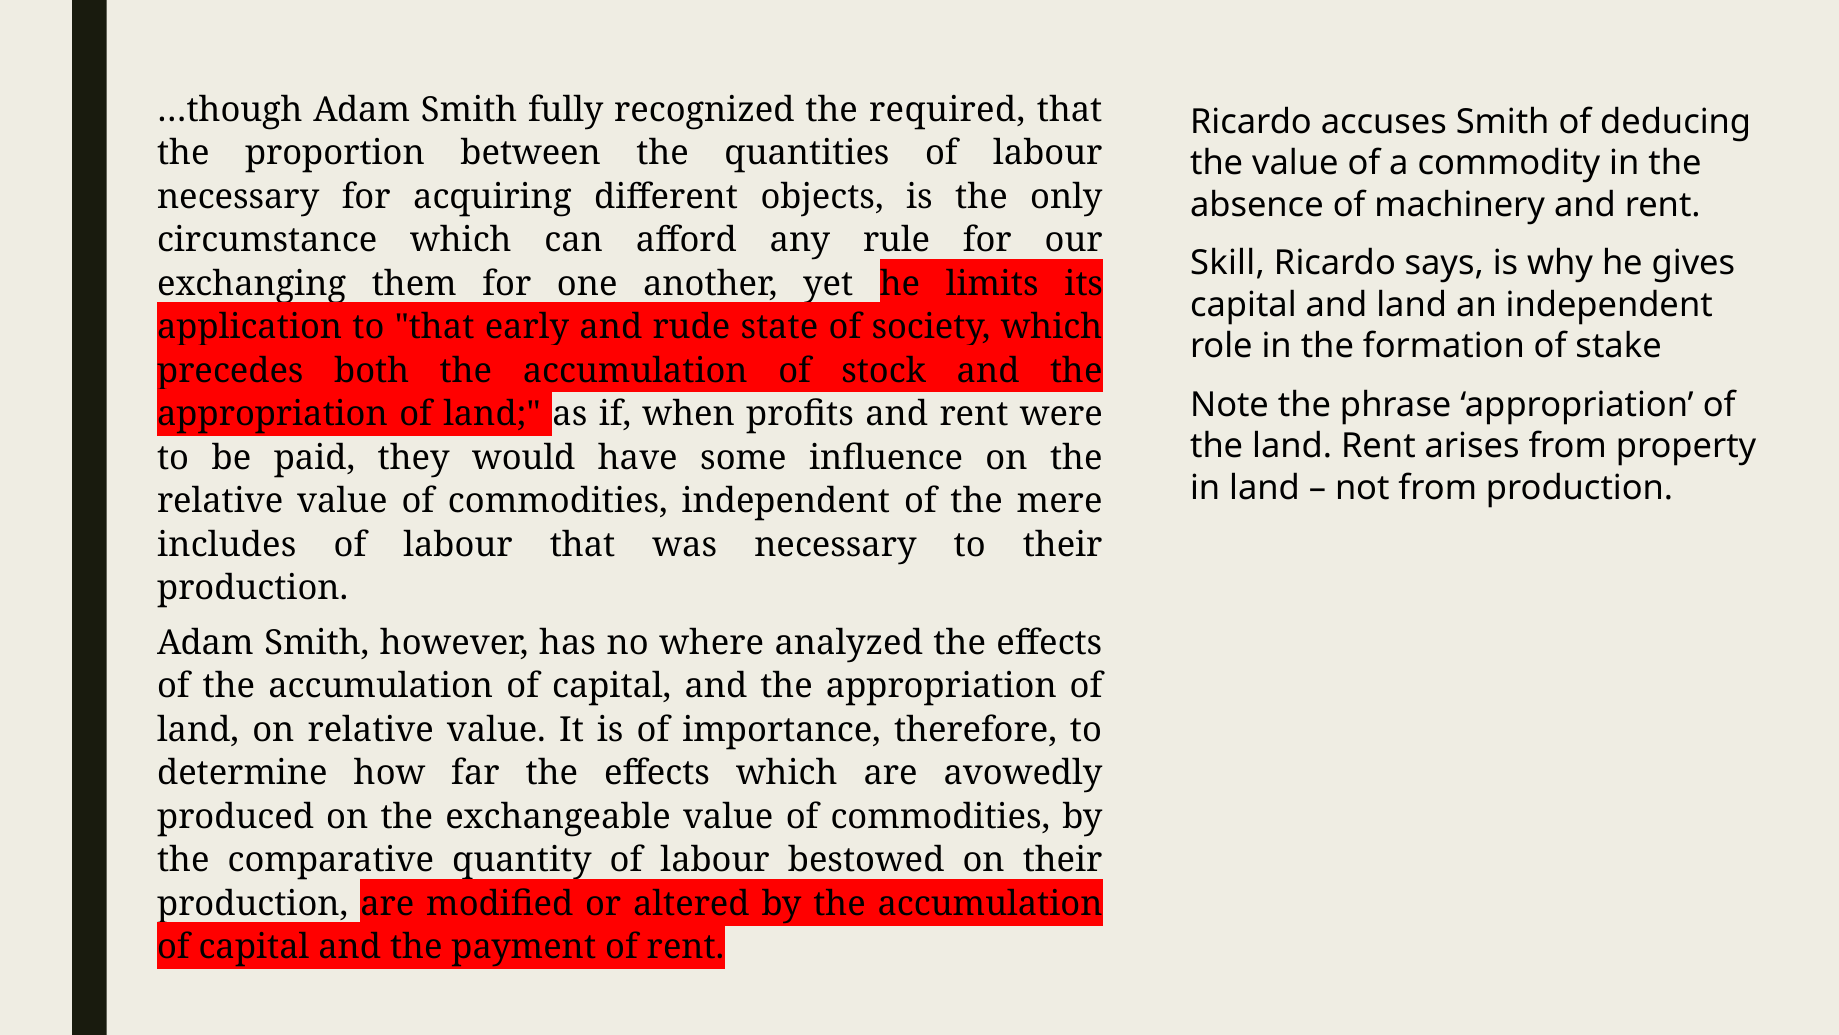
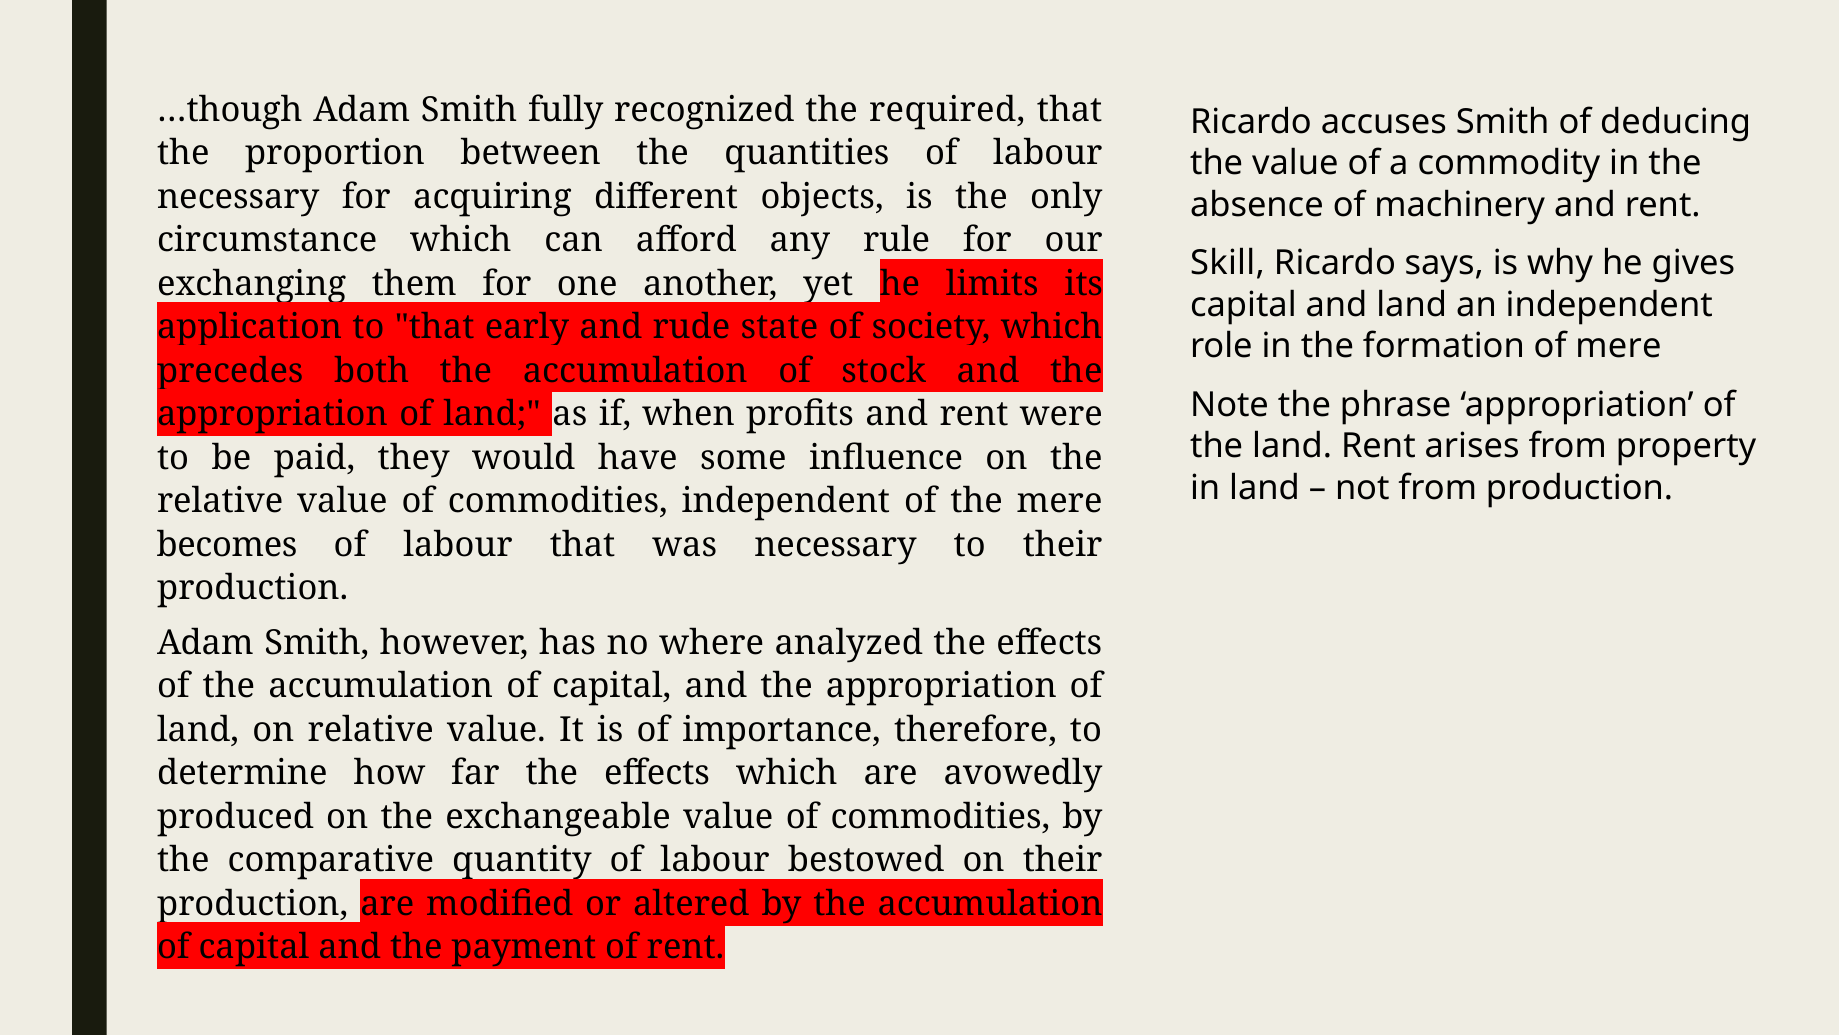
of stake: stake -> mere (1619, 346)
includes: includes -> becomes (227, 544)
